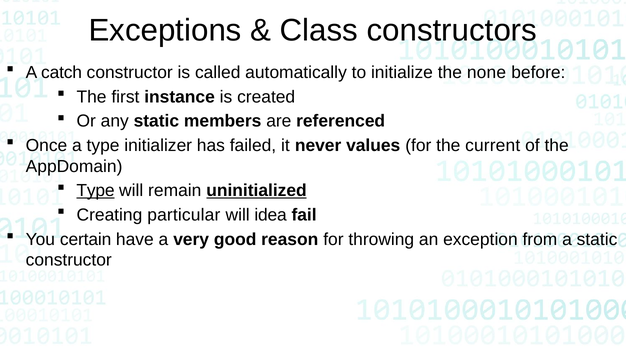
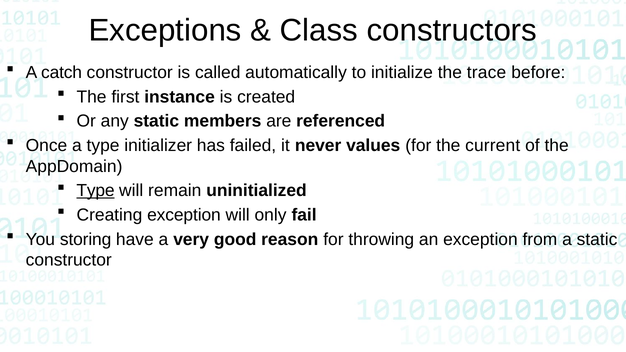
none: none -> trace (486, 72)
uninitialized underline: present -> none (257, 191)
Creating particular: particular -> exception (184, 215)
idea: idea -> only (270, 215)
certain: certain -> storing (86, 239)
